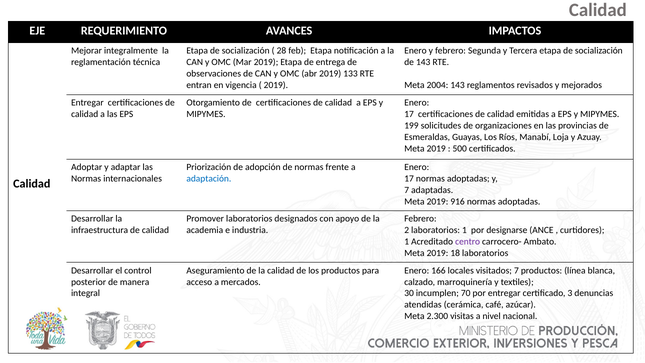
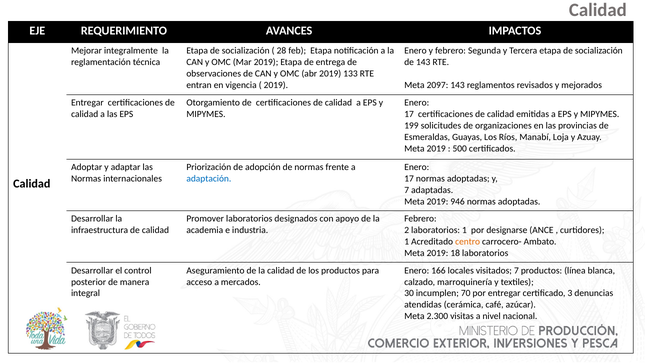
2004: 2004 -> 2097 (437, 85)
916: 916 -> 946 (458, 201)
centro colour: purple -> orange (468, 242)
